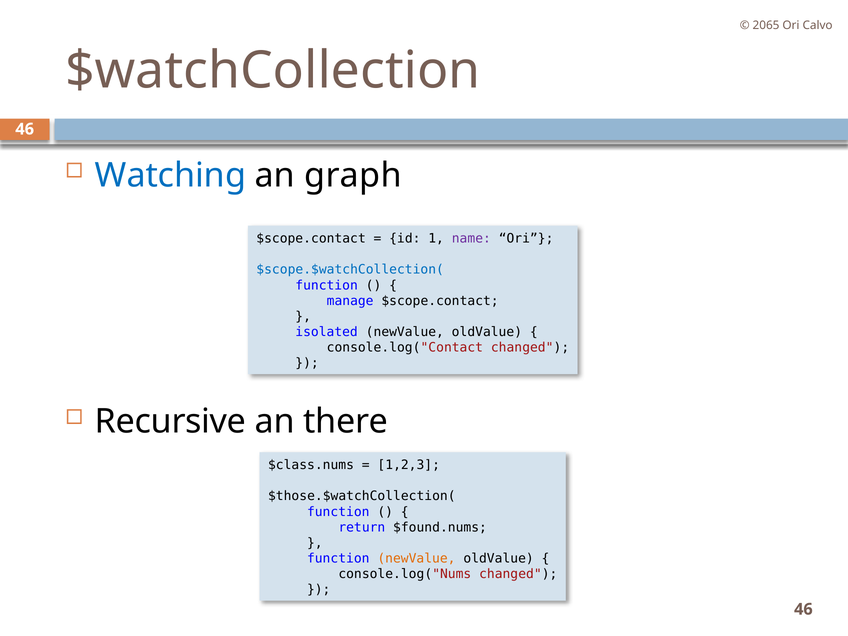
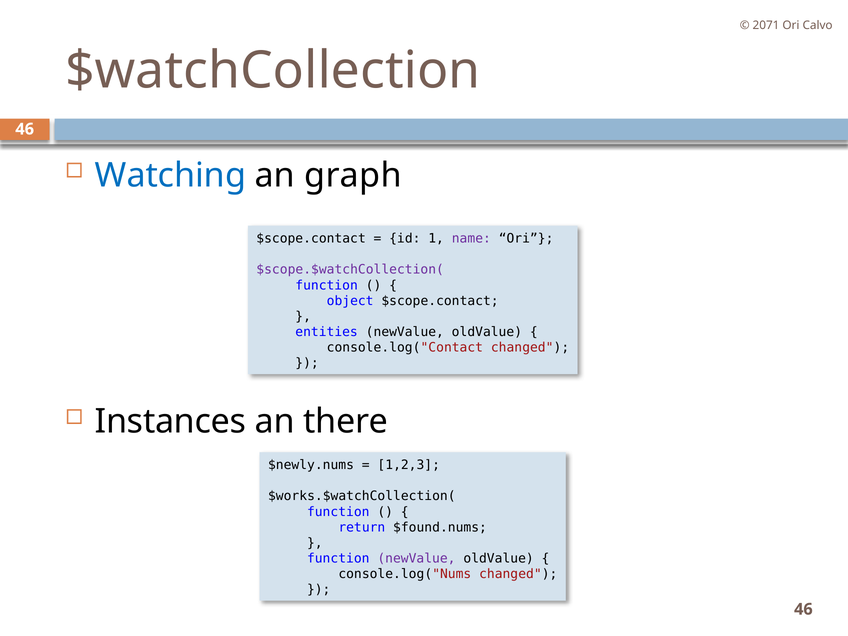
2065: 2065 -> 2071 (766, 25)
$scope.$watchCollection( colour: blue -> purple (350, 270)
manage: manage -> object (350, 301)
isolated: isolated -> entities (327, 332)
Recursive: Recursive -> Instances (171, 422)
$class.nums: $class.nums -> $newly.nums (311, 465)
$those.$watchCollection(: $those.$watchCollection( -> $works.$watchCollection( (362, 496)
newValue colour: orange -> purple (416, 558)
